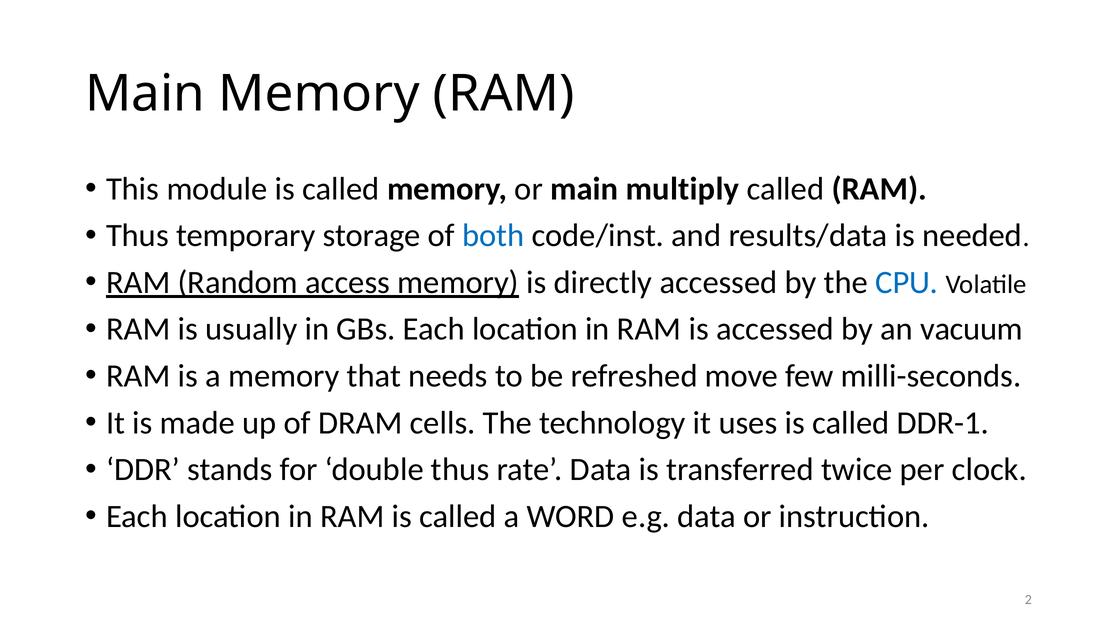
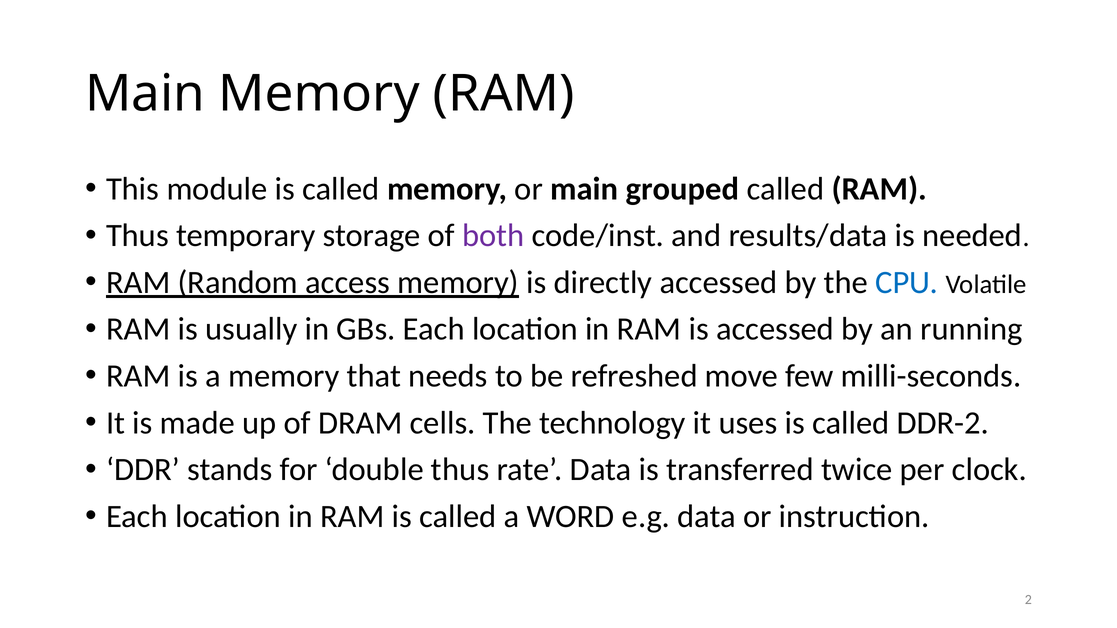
multiply: multiply -> grouped (683, 189)
both colour: blue -> purple (493, 236)
vacuum: vacuum -> running (972, 329)
DDR-1: DDR-1 -> DDR-2 (943, 423)
